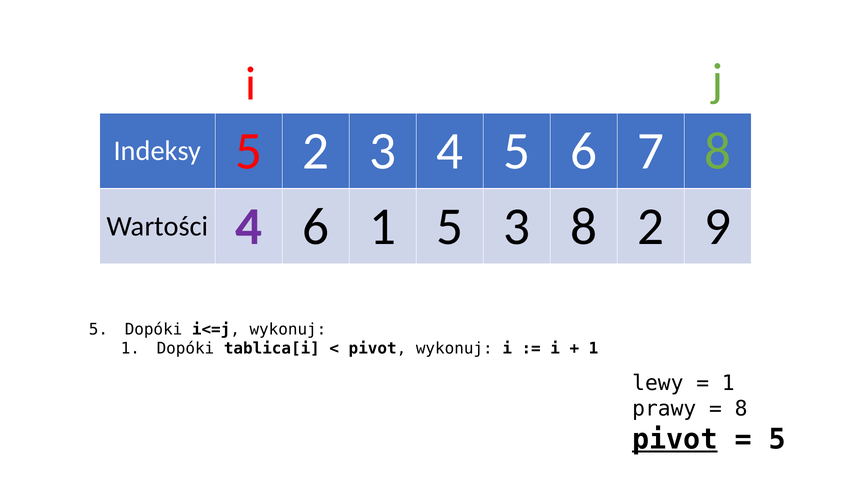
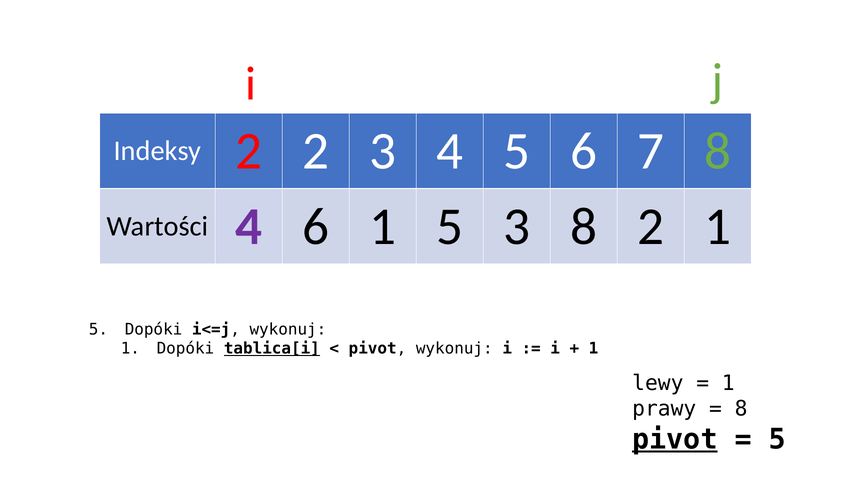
Indeksy 5: 5 -> 2 (249, 151)
2 9: 9 -> 1 (718, 227)
tablica[i underline: none -> present (272, 348)
